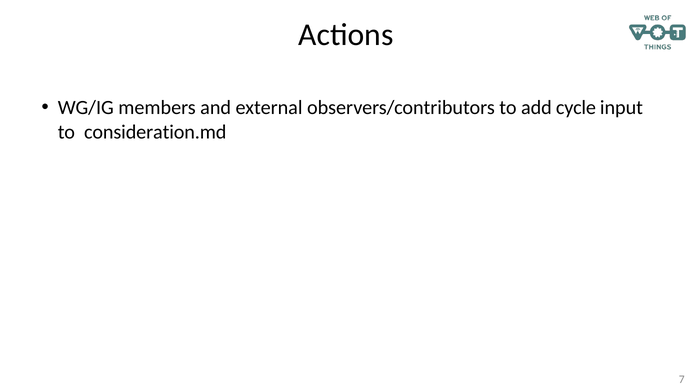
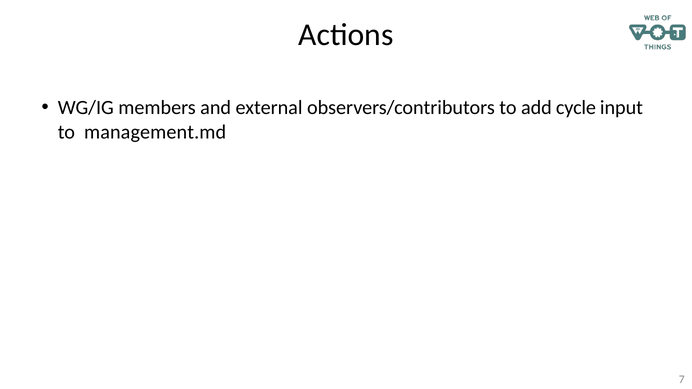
consideration.md: consideration.md -> management.md (155, 132)
